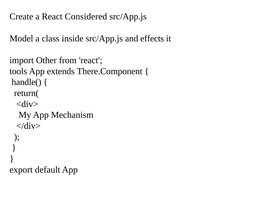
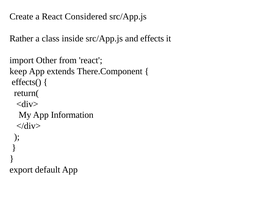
Model: Model -> Rather (21, 38)
tools: tools -> keep (18, 71)
handle(: handle( -> effects( (26, 82)
Mechanism: Mechanism -> Information (72, 115)
